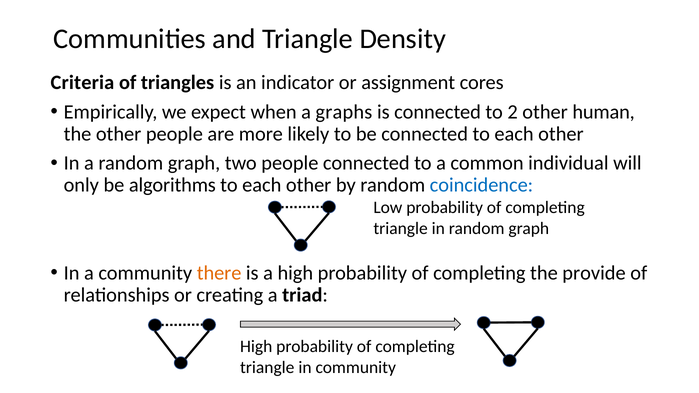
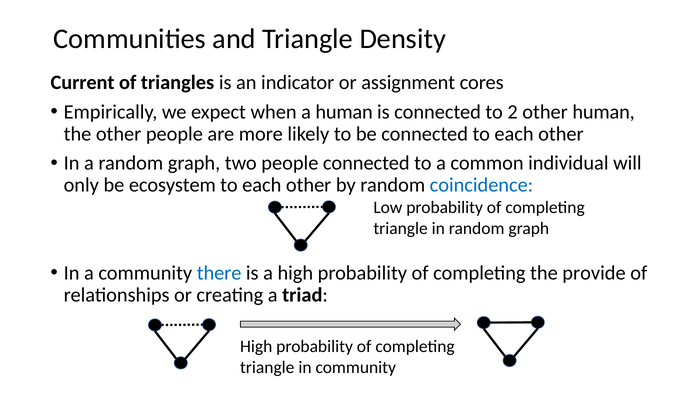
Criteria: Criteria -> Current (83, 83)
a graphs: graphs -> human (344, 112)
algorithms: algorithms -> ecosystem (172, 185)
there colour: orange -> blue (219, 273)
